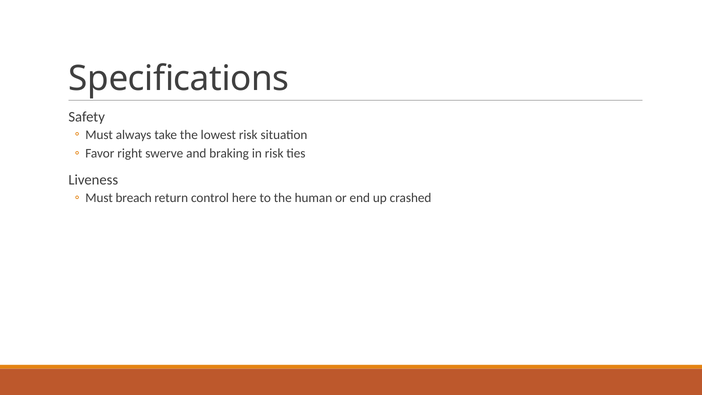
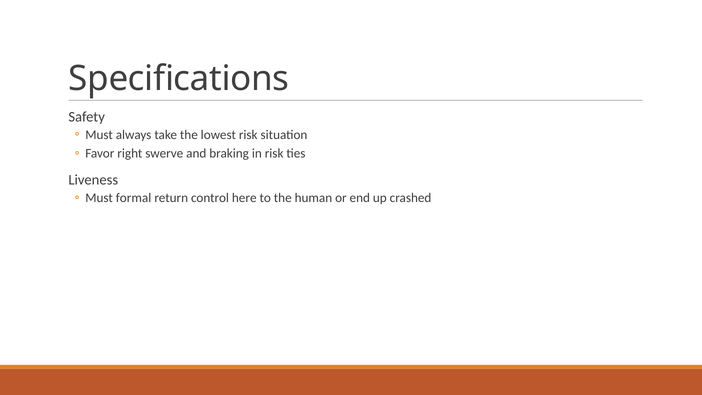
breach: breach -> formal (134, 198)
